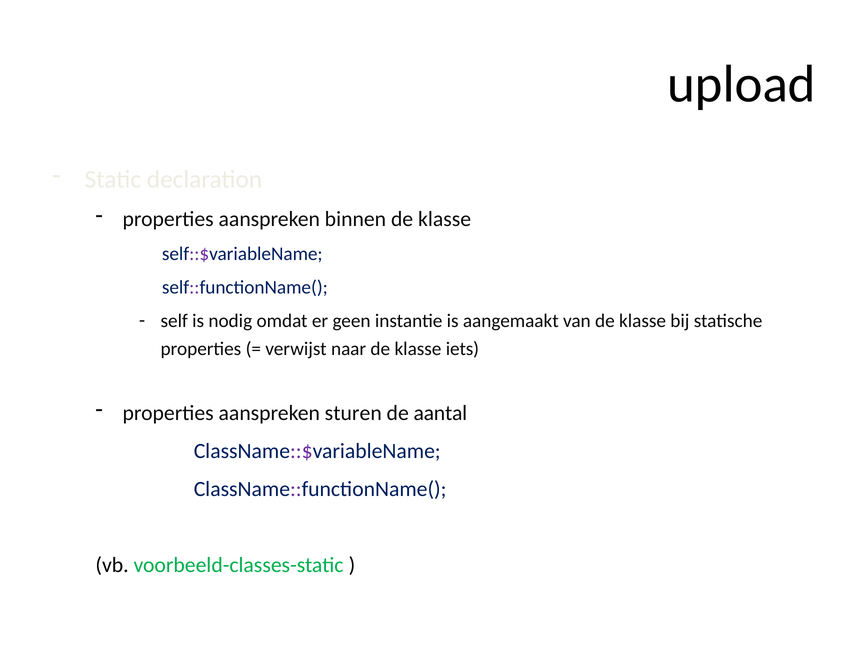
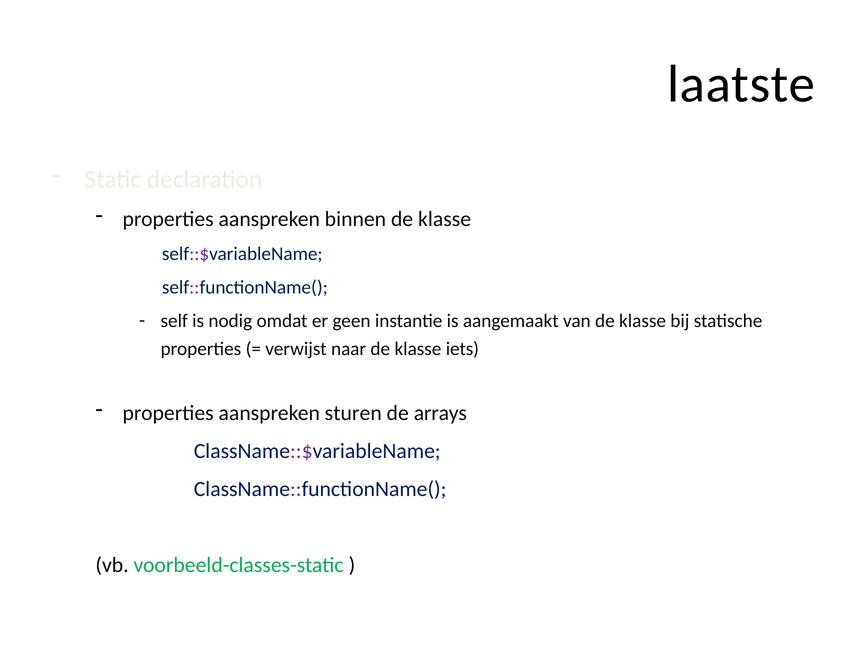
upload: upload -> laatste (741, 84)
aantal: aantal -> arrays (440, 413)
